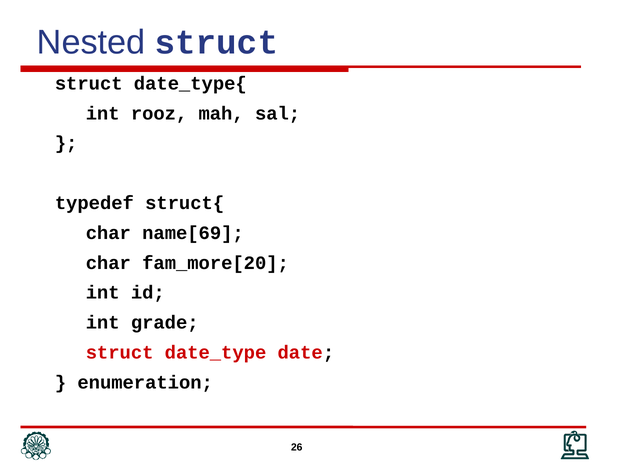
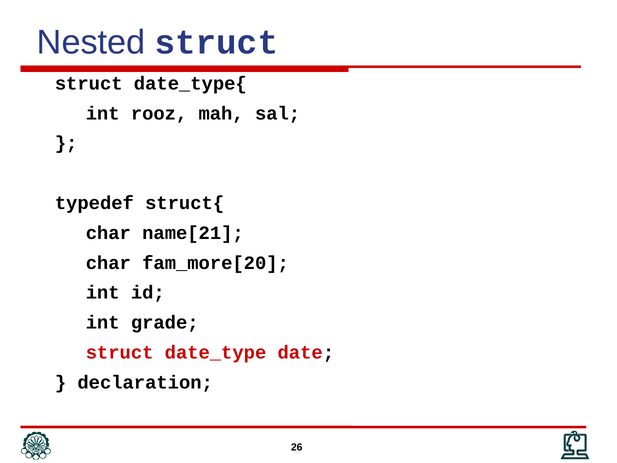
name[69: name[69 -> name[21 (193, 233)
enumeration: enumeration -> declaration (145, 382)
